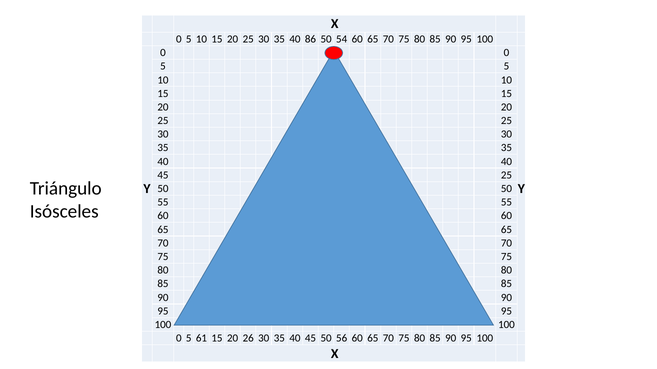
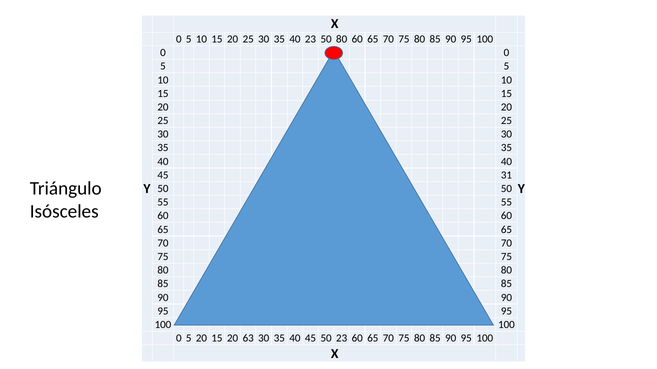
40 86: 86 -> 23 (310, 39)
50 54: 54 -> 80 (342, 39)
45 25: 25 -> 31 (506, 175)
5 61: 61 -> 20 (201, 339)
26: 26 -> 63 (248, 339)
50 56: 56 -> 23 (342, 339)
